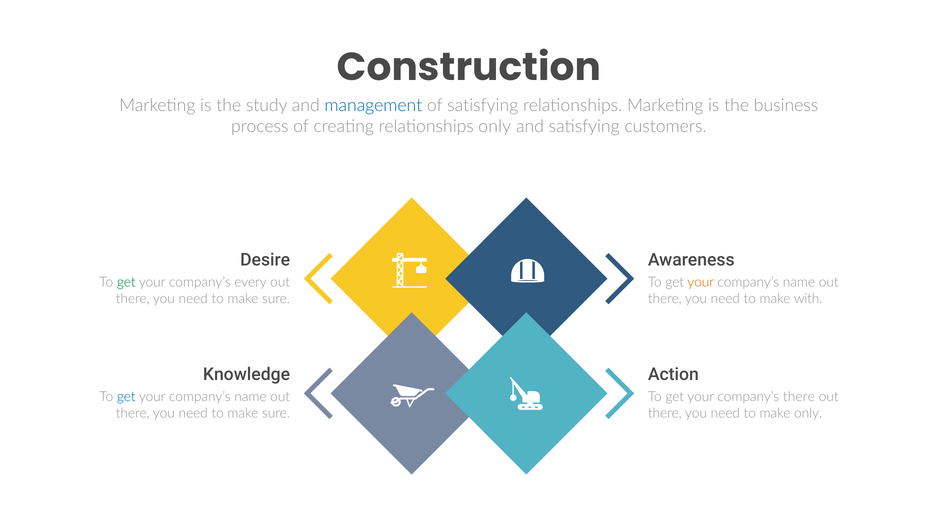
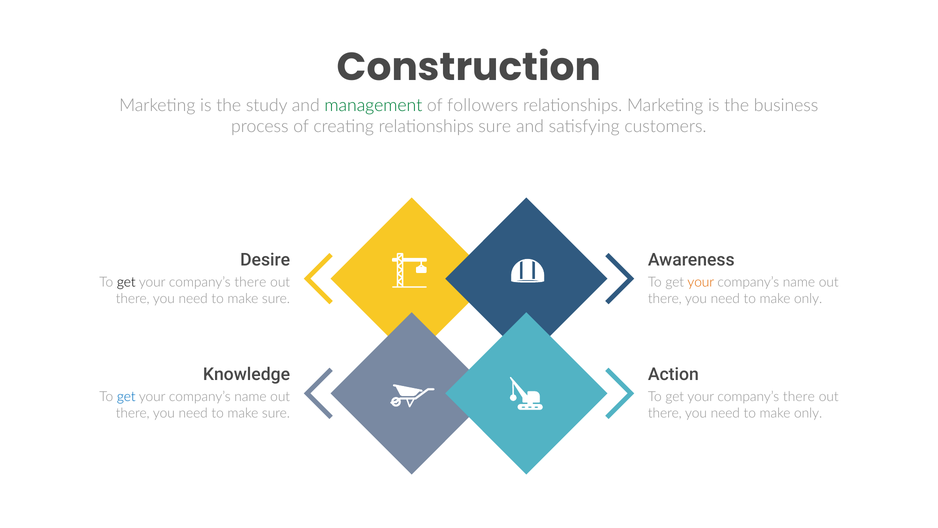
management colour: blue -> green (373, 105)
of satisfying: satisfying -> followers (483, 105)
relationships only: only -> sure (495, 126)
get colour: green -> black (126, 282)
every: every -> there (250, 282)
with: with -> only (808, 299)
